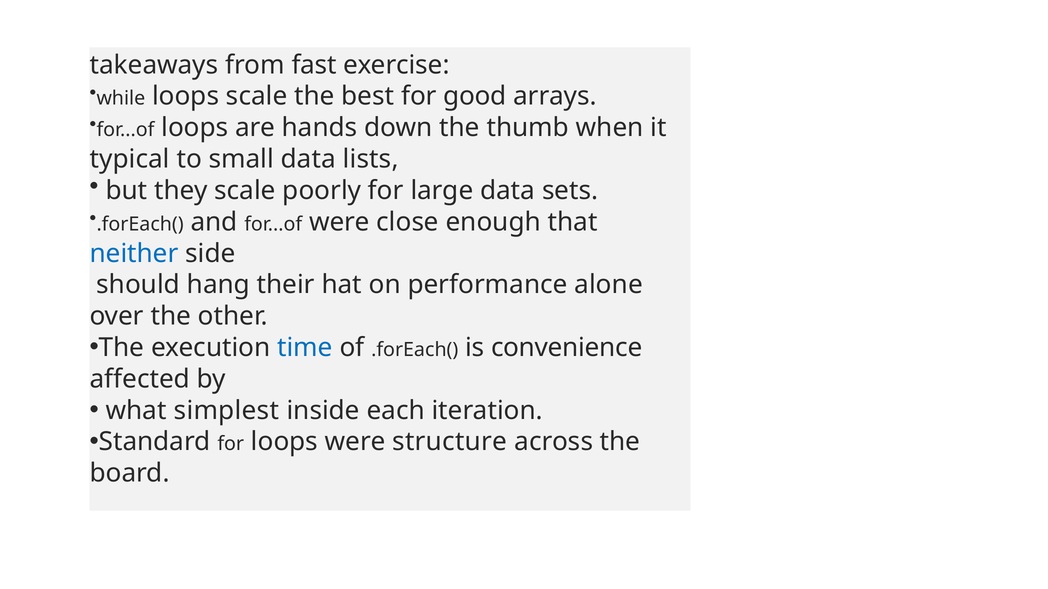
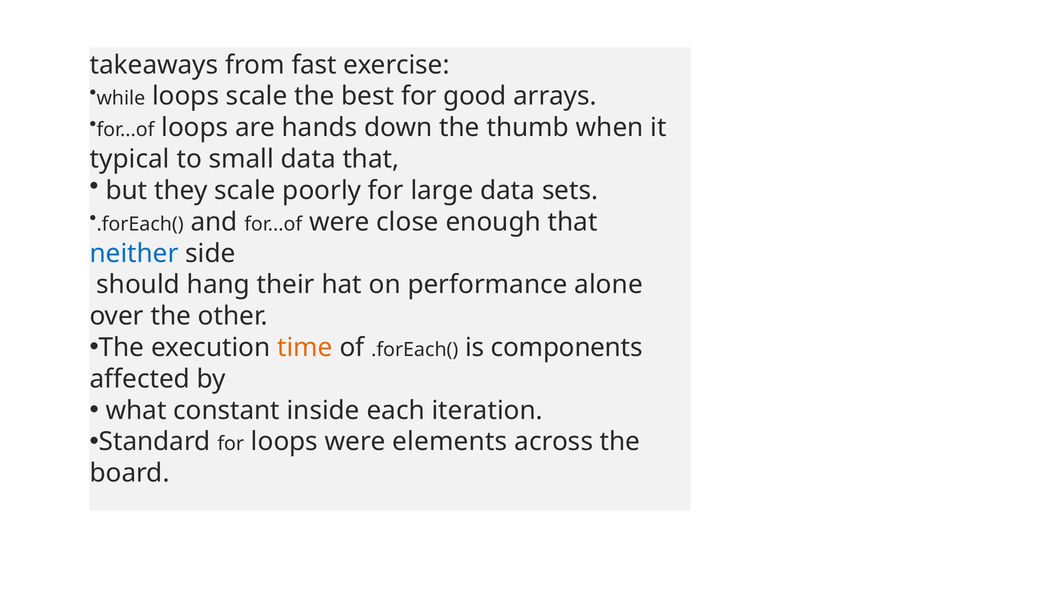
data lists: lists -> that (371, 159)
time colour: blue -> orange (305, 348)
convenience: convenience -> components (567, 348)
simplest: simplest -> constant (227, 411)
structure: structure -> elements (450, 442)
